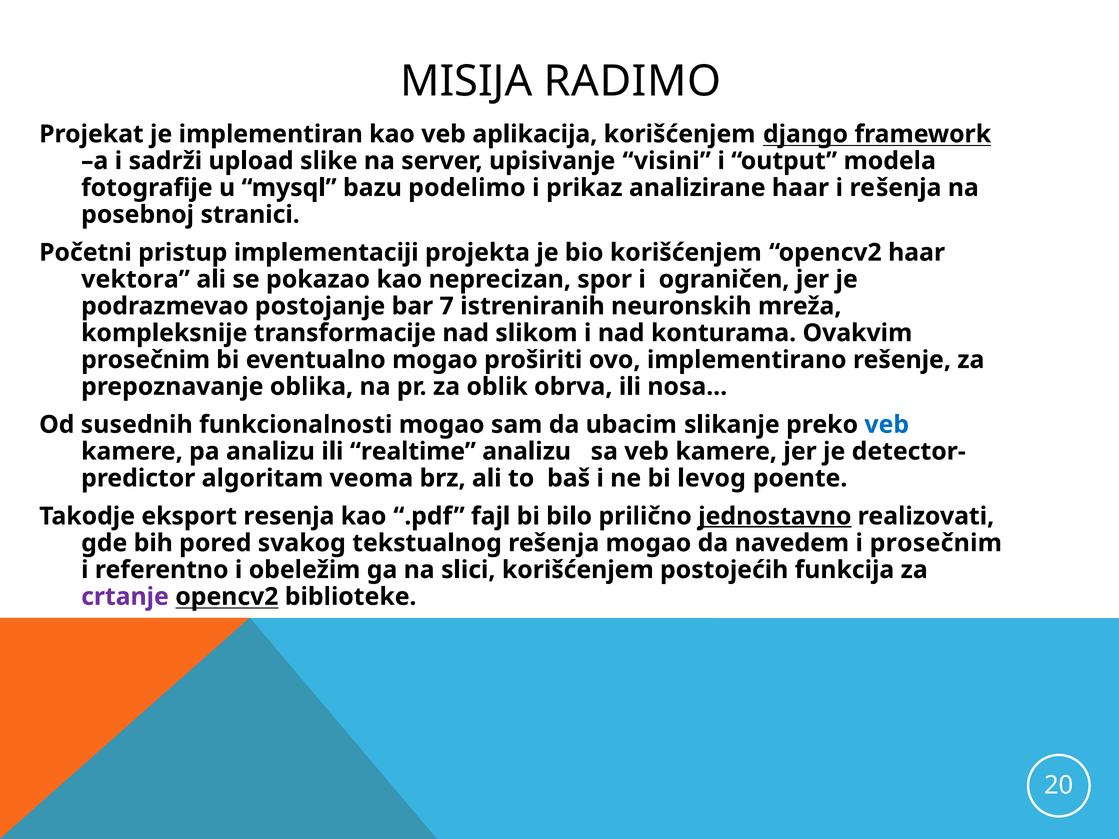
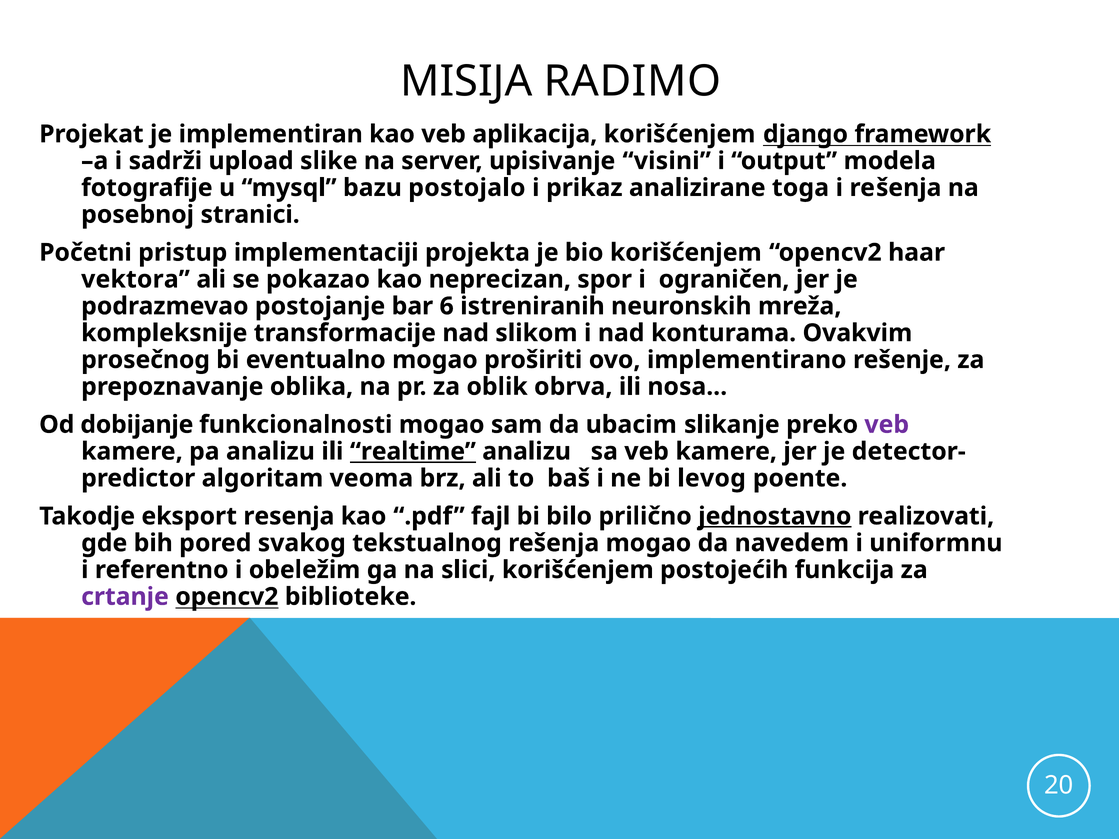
podelimo: podelimo -> postojalo (467, 188)
analizirane haar: haar -> toga (801, 188)
7: 7 -> 6 (447, 306)
prosečnim: prosečnim -> prosečnog (146, 360)
susednih: susednih -> dobijanje (137, 425)
veb colour: blue -> purple (887, 425)
realtime underline: none -> present (413, 452)
i prosečnim: prosečnim -> uniformnu (936, 543)
